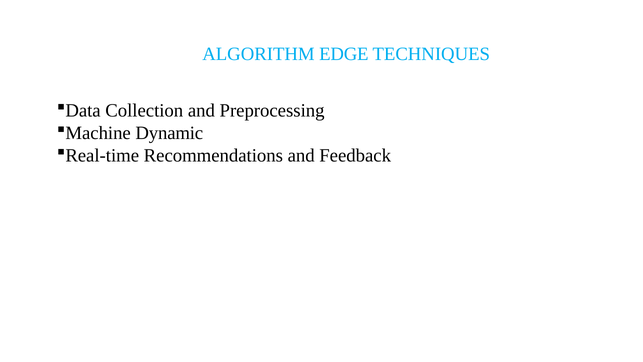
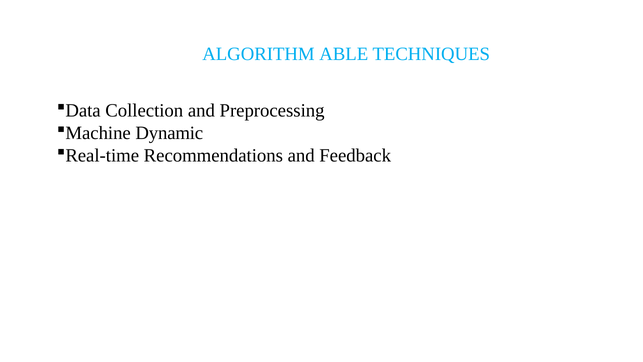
EDGE: EDGE -> ABLE (344, 54)
